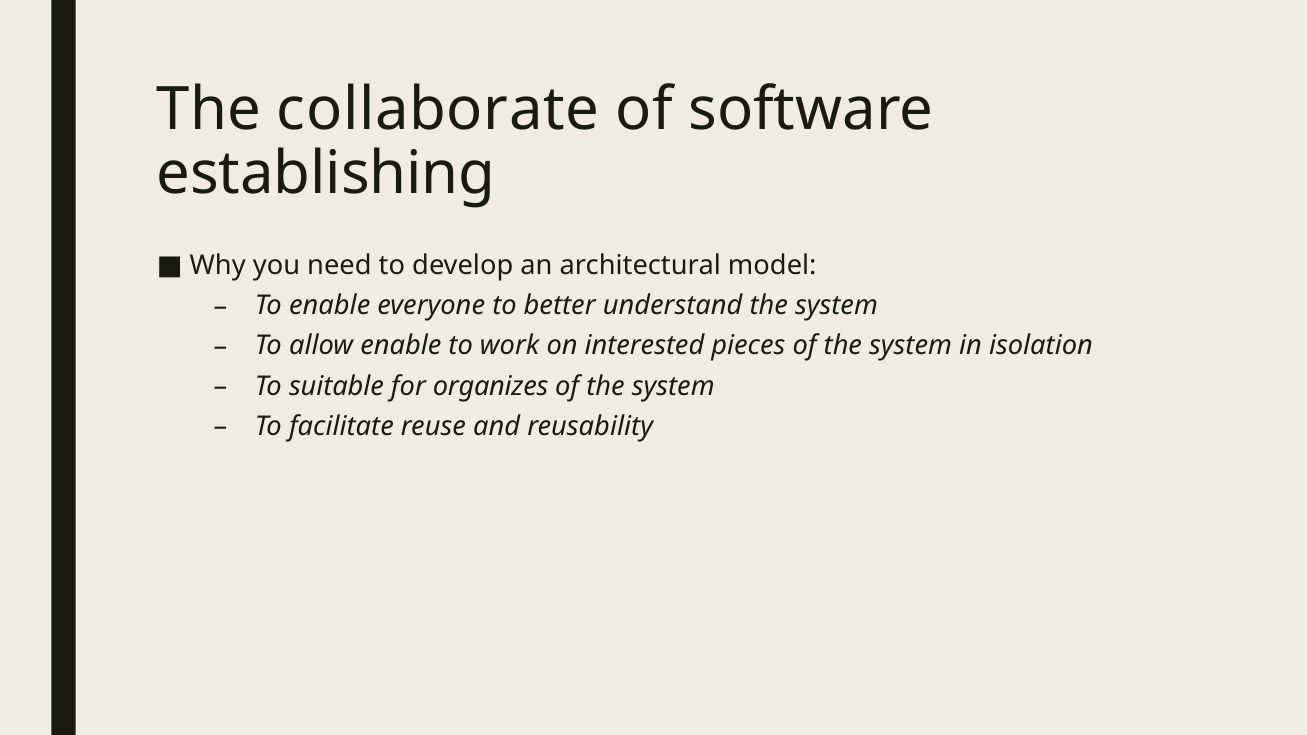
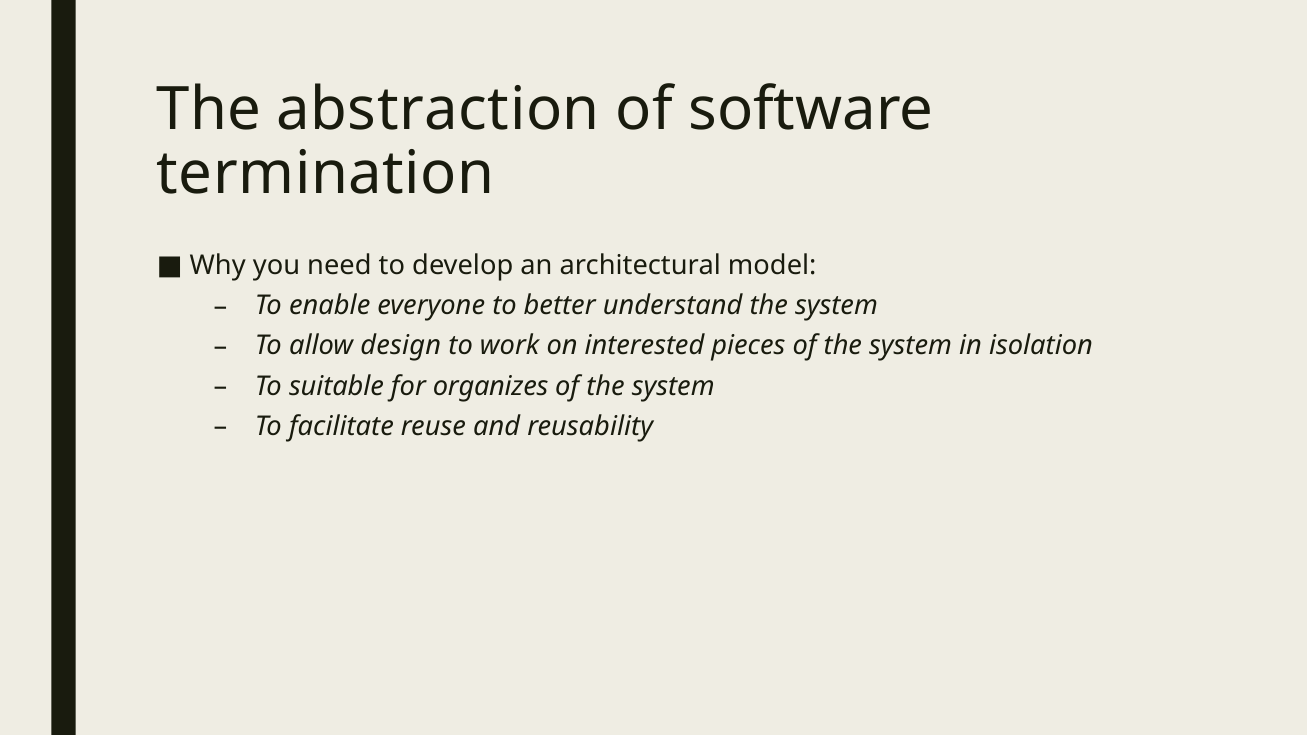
collaborate: collaborate -> abstraction (438, 110)
establishing: establishing -> termination (326, 174)
allow enable: enable -> design (401, 346)
